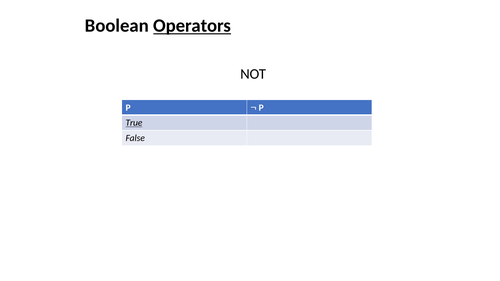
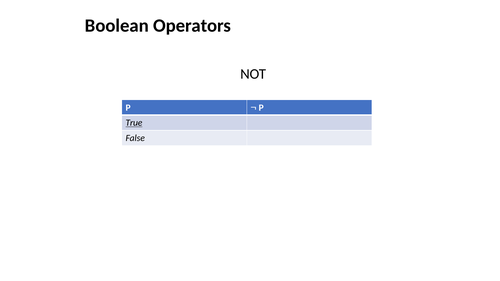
Operators underline: present -> none (192, 26)
